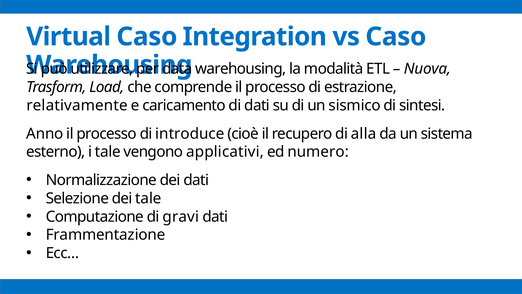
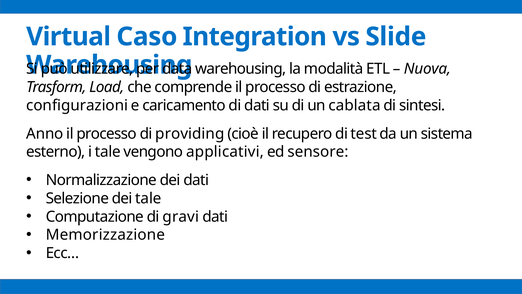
vs Caso: Caso -> Slide (396, 37)
relativamente: relativamente -> configurazioni (77, 105)
sismico: sismico -> cablata (355, 105)
introduce: introduce -> providing (190, 133)
alla: alla -> test (364, 133)
numero: numero -> sensore (318, 152)
Frammentazione: Frammentazione -> Memorizzazione (105, 235)
